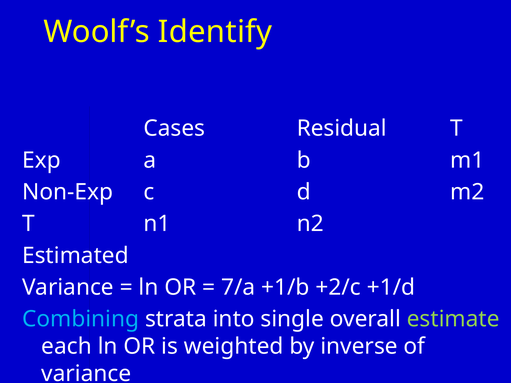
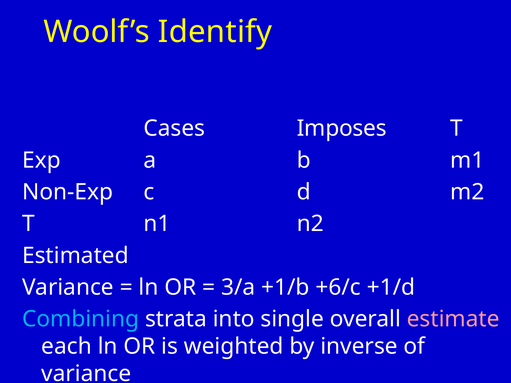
Residual: Residual -> Imposes (342, 128)
7/a: 7/a -> 3/a (238, 288)
+2/c: +2/c -> +6/c (338, 288)
estimate colour: light green -> pink (453, 319)
